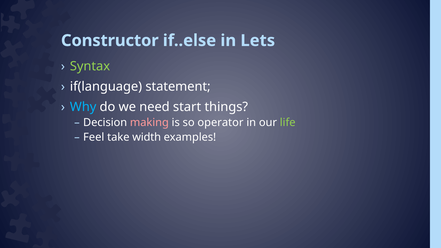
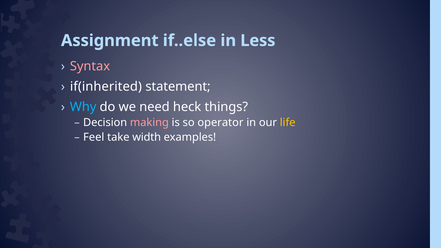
Constructor: Constructor -> Assignment (110, 41)
Lets: Lets -> Less (258, 41)
Syntax colour: light green -> pink (90, 66)
if(language: if(language -> if(inherited (106, 87)
start: start -> heck (187, 107)
life colour: light green -> yellow (288, 123)
